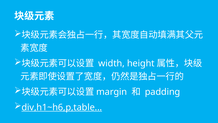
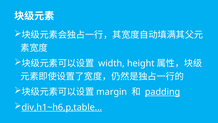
padding underline: none -> present (163, 92)
